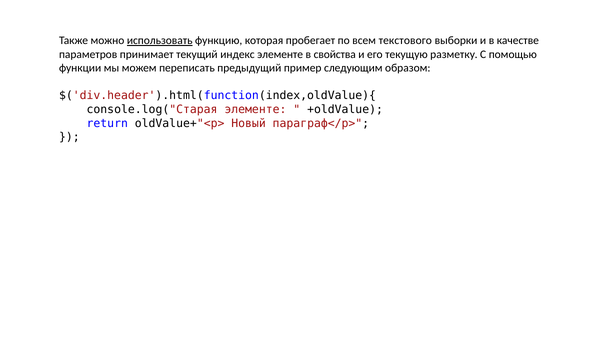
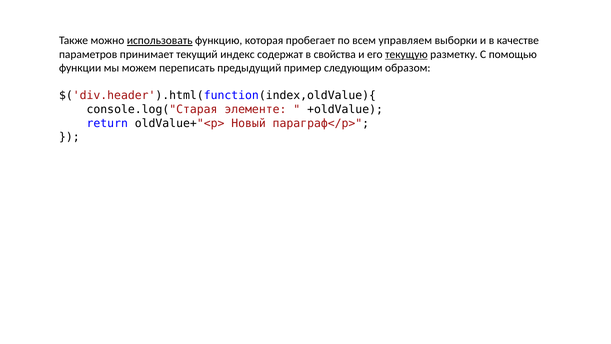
текстового: текстового -> управляем (405, 41)
индекс элементе: элементе -> содержат (280, 54)
текущую underline: none -> present (406, 54)
